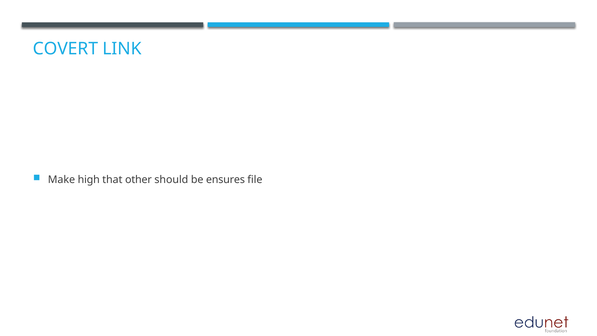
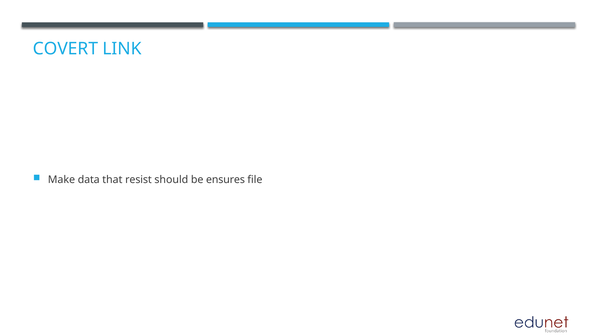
high: high -> data (89, 180)
other: other -> resist (138, 180)
